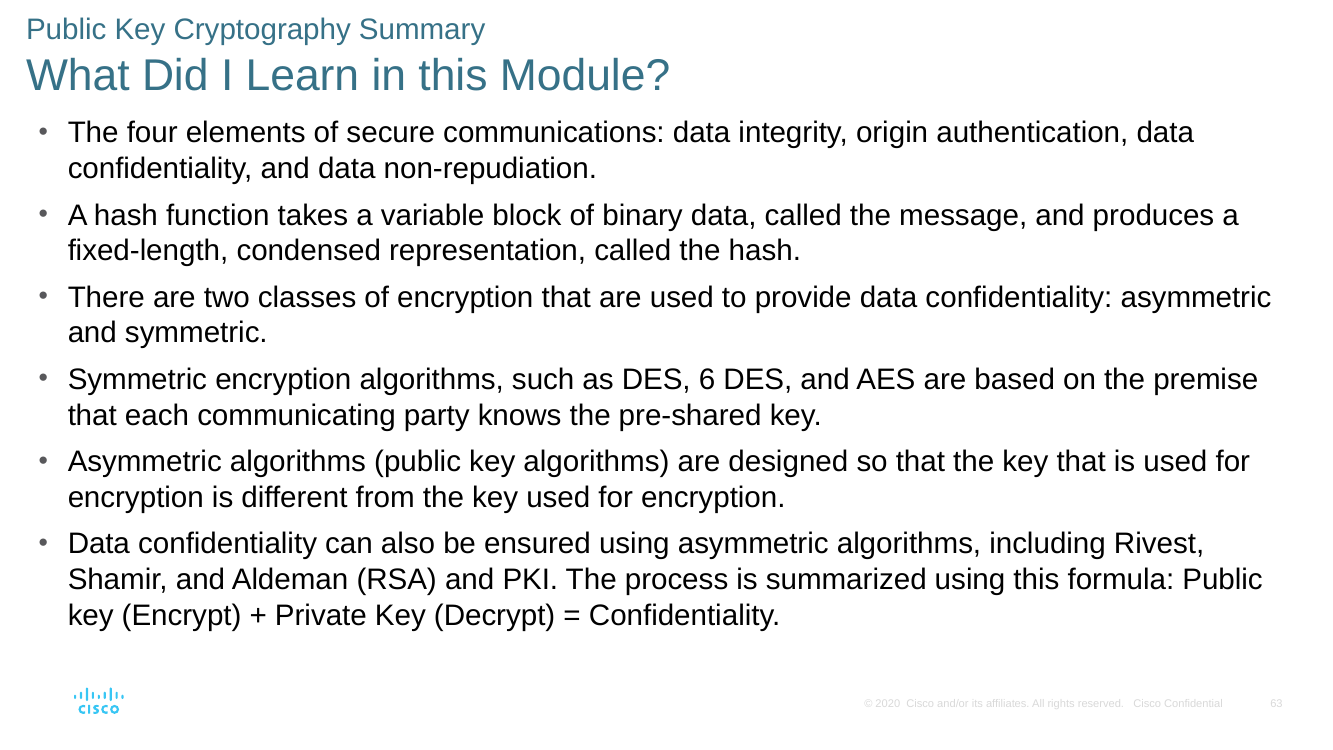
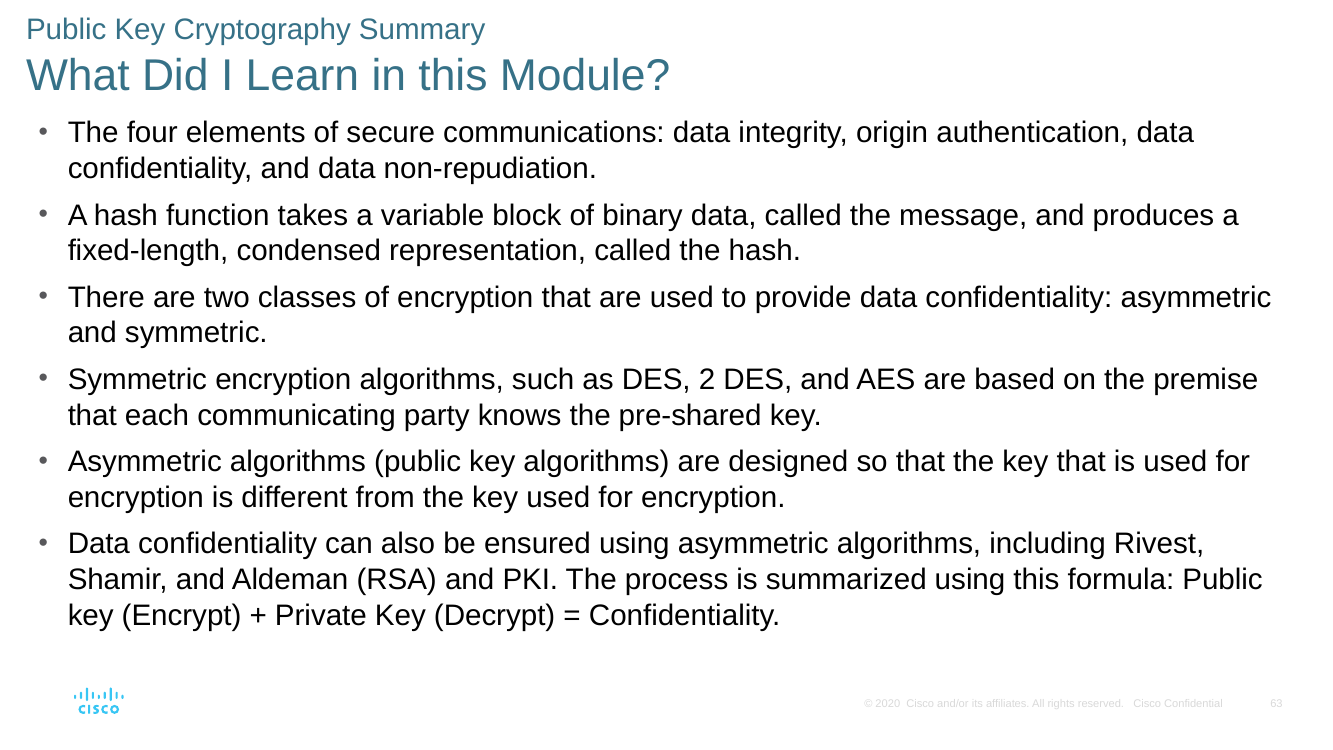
6: 6 -> 2 (707, 380)
